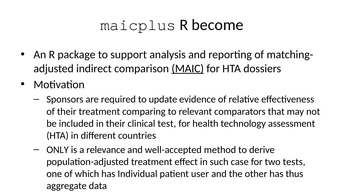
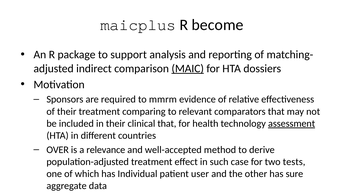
update: update -> mmrm (163, 99)
clinical test: test -> that (167, 123)
assessment underline: none -> present (292, 123)
ONLY: ONLY -> OVER (58, 149)
thus: thus -> sure (294, 173)
